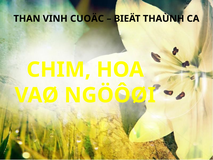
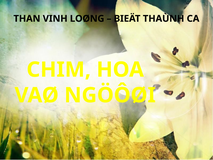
CUOÄC: CUOÄC -> LOØNG (87, 19)
